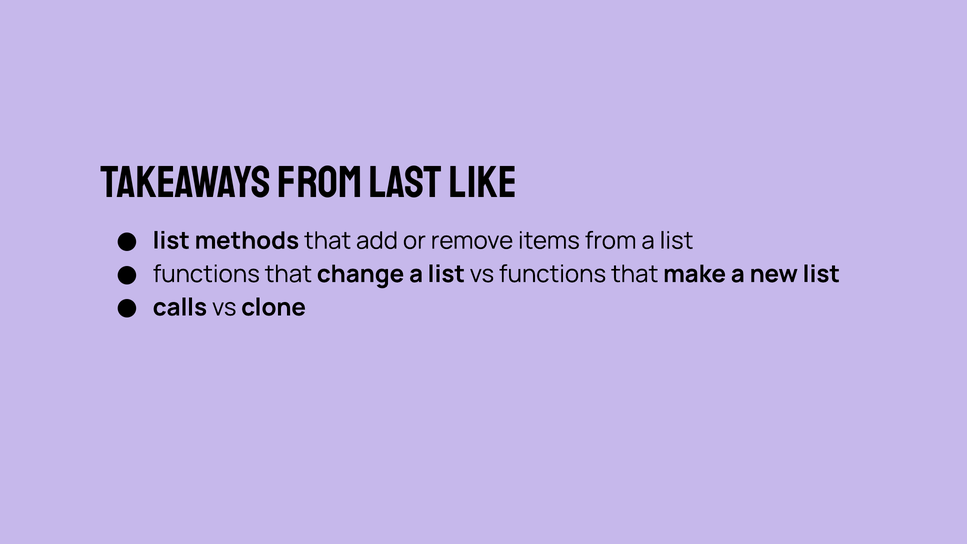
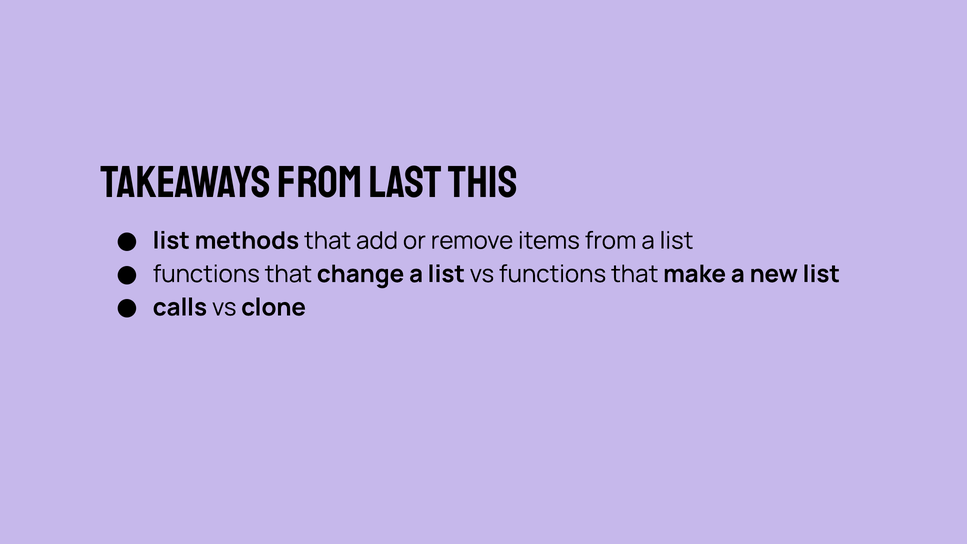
like: like -> this (483, 183)
